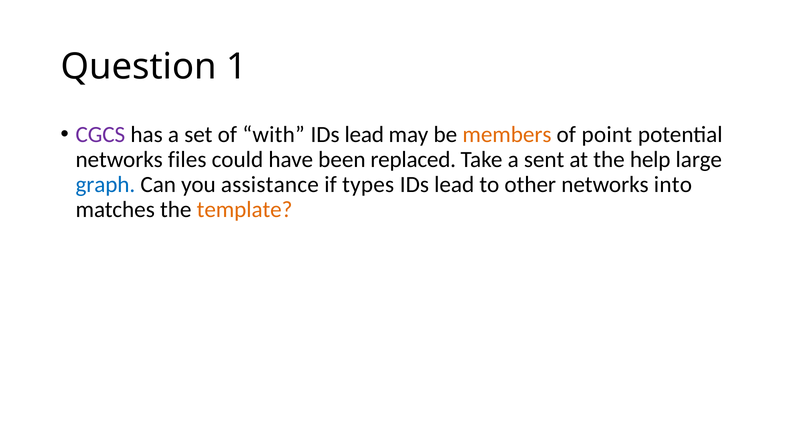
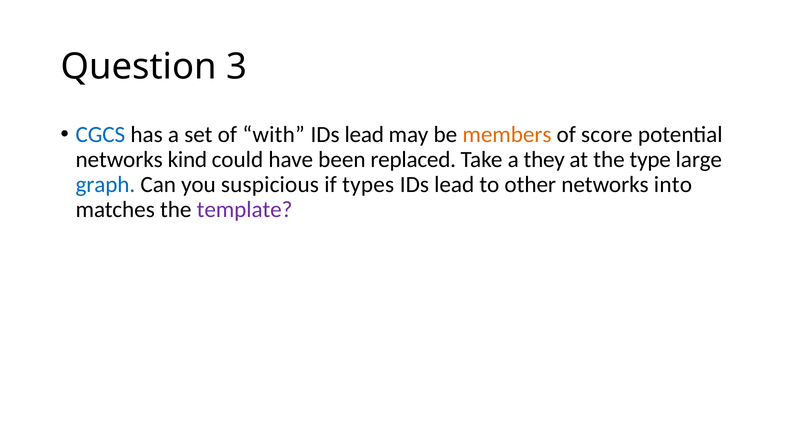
1: 1 -> 3 (236, 67)
CGCS colour: purple -> blue (100, 134)
point: point -> score (607, 134)
files: files -> kind (187, 159)
sent: sent -> they (544, 159)
help: help -> type (650, 159)
assistance: assistance -> suspicious (270, 185)
template colour: orange -> purple (245, 210)
